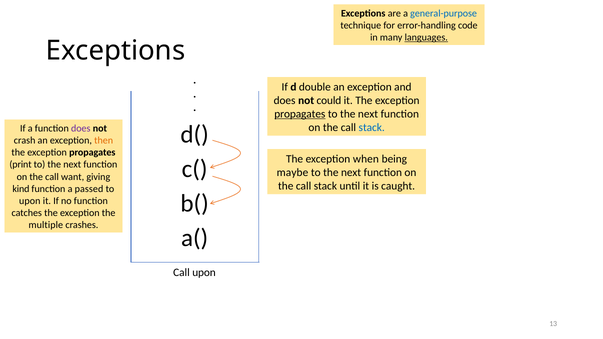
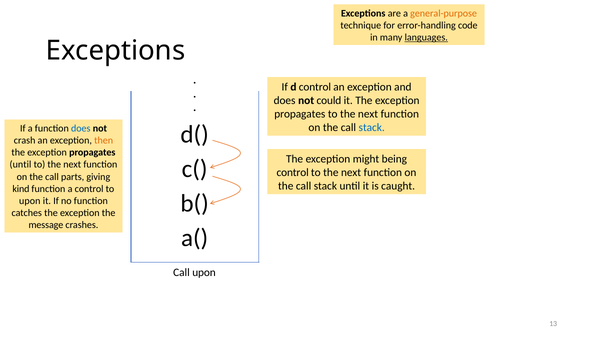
general-purpose colour: blue -> orange (444, 13)
d double: double -> control (315, 87)
propagates underline: present -> none (300, 114)
does colour: purple -> blue (81, 129)
when: when -> might (366, 159)
print: print -> until (20, 165)
maybe: maybe -> control (293, 173)
want: want -> parts (73, 177)
a passed: passed -> control (89, 189)
multiple: multiple -> message (46, 225)
